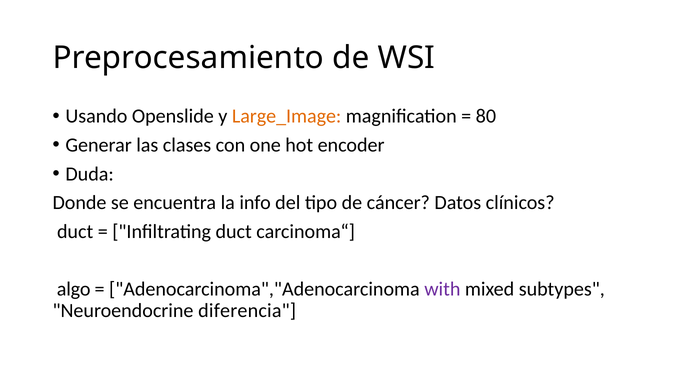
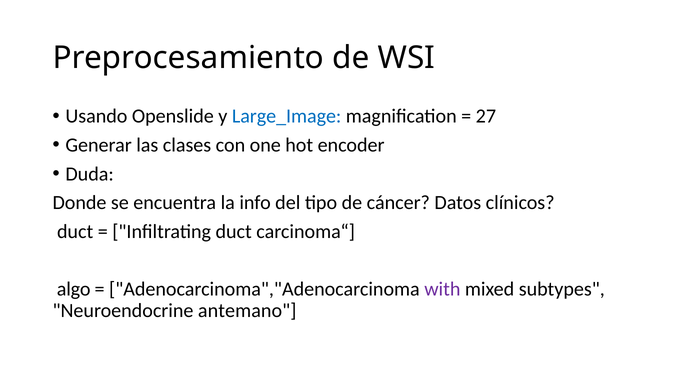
Large_Image colour: orange -> blue (287, 116)
80: 80 -> 27 (486, 116)
diferencia: diferencia -> antemano (247, 311)
